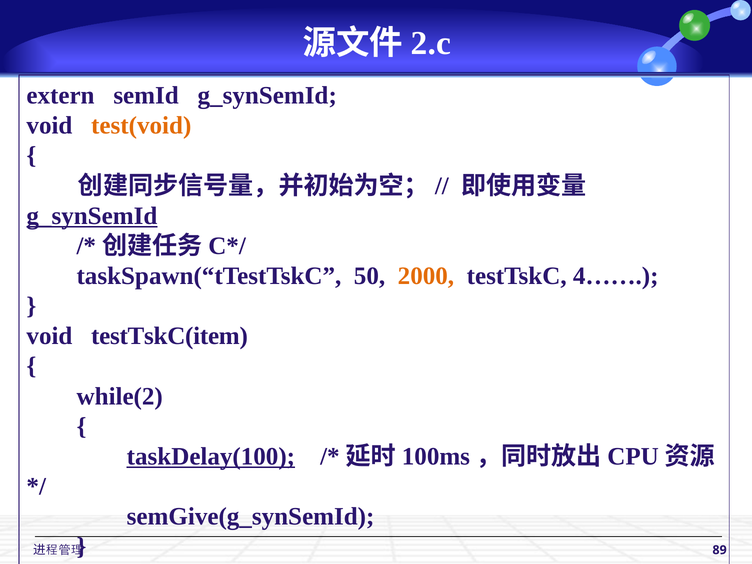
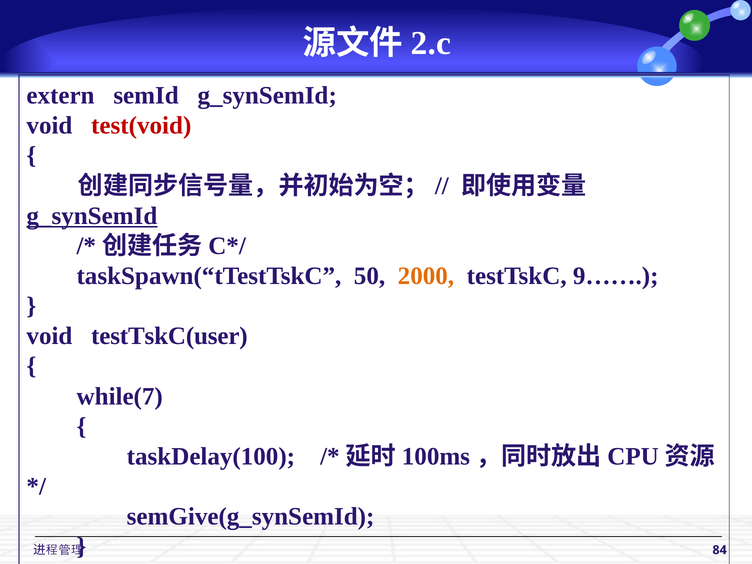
test(void colour: orange -> red (141, 126)
4……: 4…… -> 9…… (616, 276)
testTskC(item: testTskC(item -> testTskC(user (169, 336)
while(2: while(2 -> while(7 (120, 396)
taskDelay(100 underline: present -> none (211, 456)
89: 89 -> 84 (720, 550)
